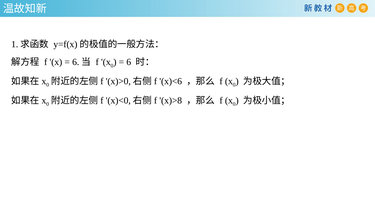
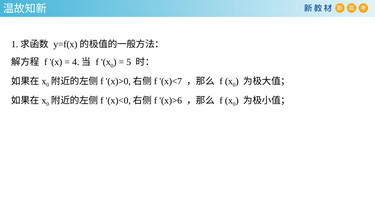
6: 6 -> 4 (76, 62)
6: 6 -> 5 (129, 62)
x)<6: x)<6 -> x)<7 (171, 81)
x)>8: x)>8 -> x)>6 (171, 100)
